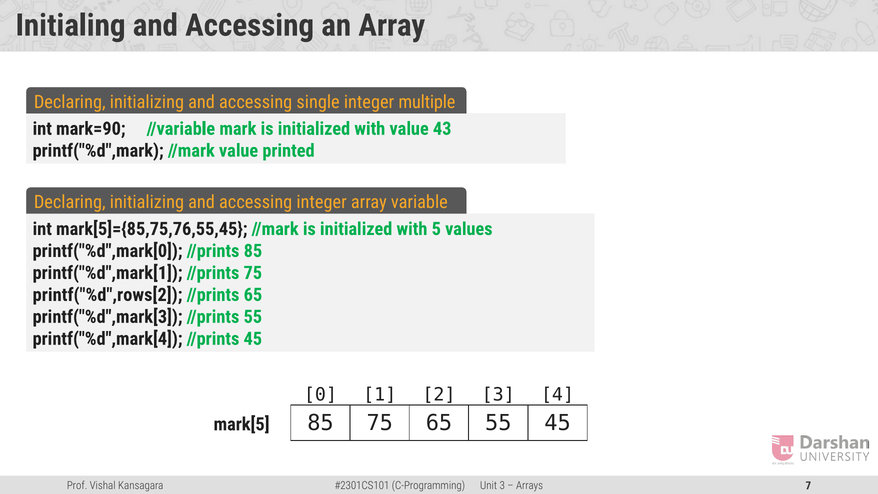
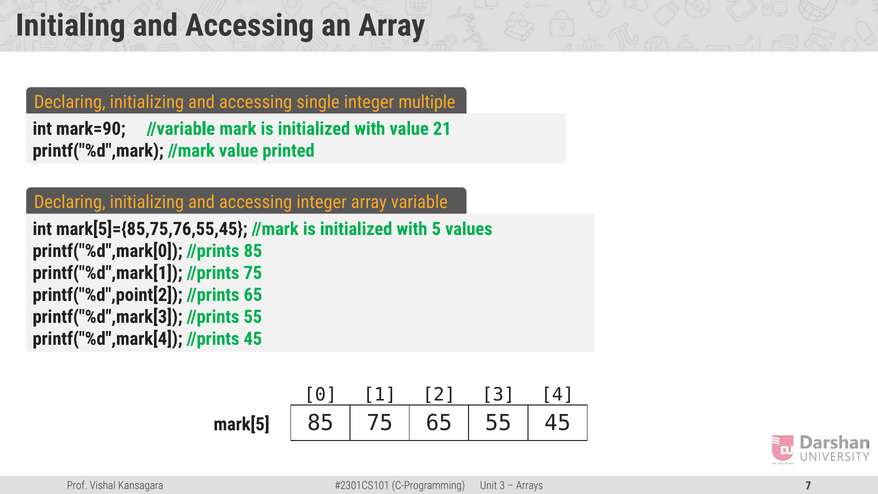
43: 43 -> 21 (442, 129)
printf("%d",rows[2: printf("%d",rows[2 -> printf("%d",point[2 (108, 295)
